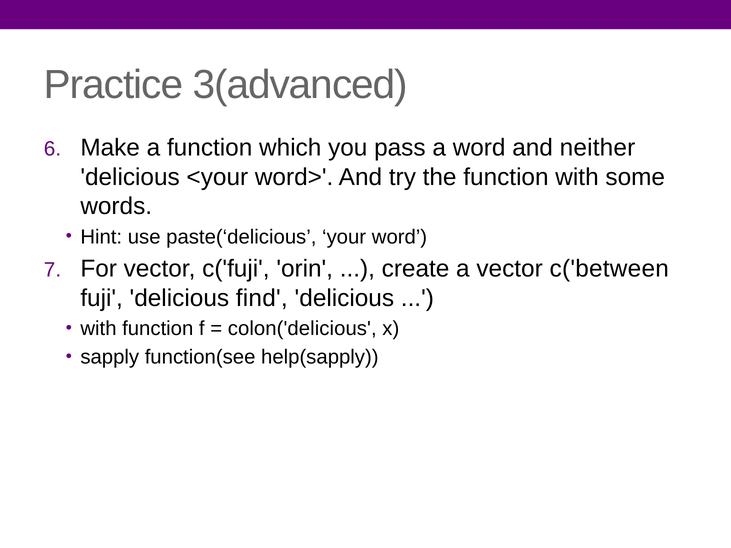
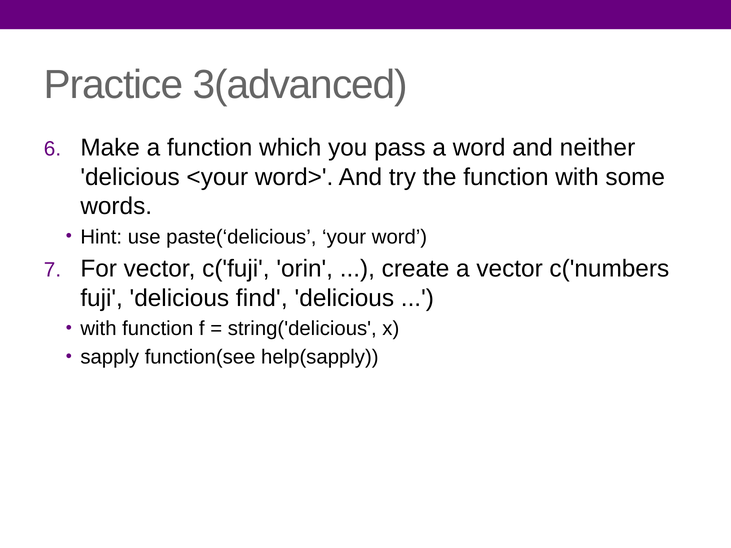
c('between: c('between -> c('numbers (609, 269)
colon('delicious: colon('delicious -> string('delicious (302, 329)
